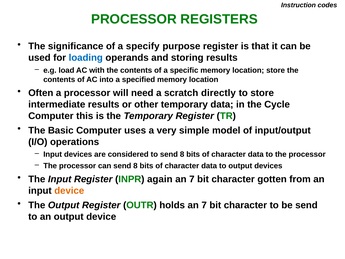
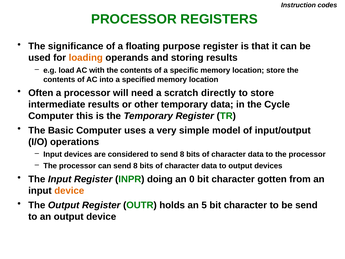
specify: specify -> floating (143, 46)
loading colour: blue -> orange (86, 58)
again: again -> doing (160, 179)
7: 7 -> 0 (192, 179)
holds an 7: 7 -> 5 (204, 205)
